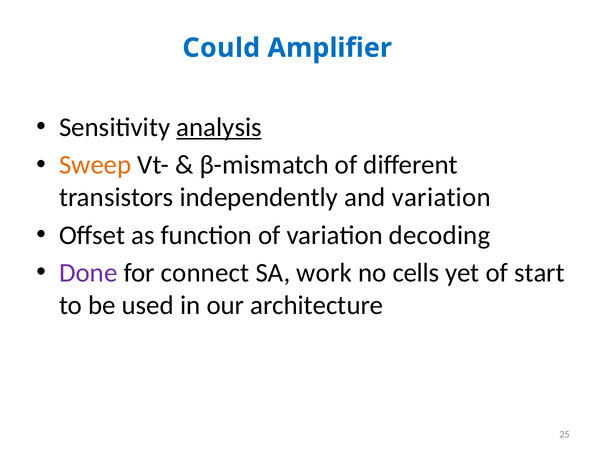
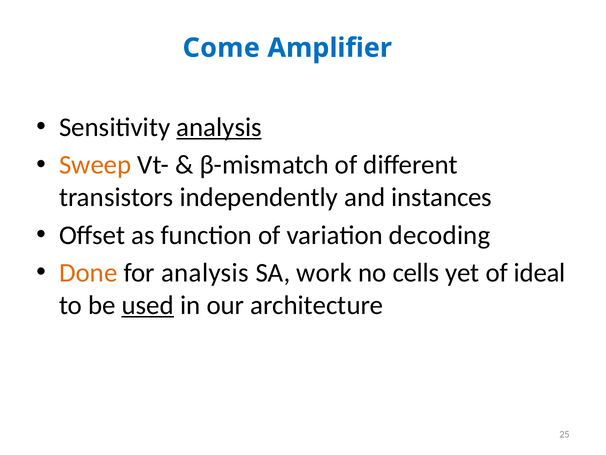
Could: Could -> Come (221, 48)
and variation: variation -> instances (442, 197)
Done colour: purple -> orange (88, 273)
for connect: connect -> analysis (205, 273)
start: start -> ideal (540, 273)
used underline: none -> present (148, 305)
